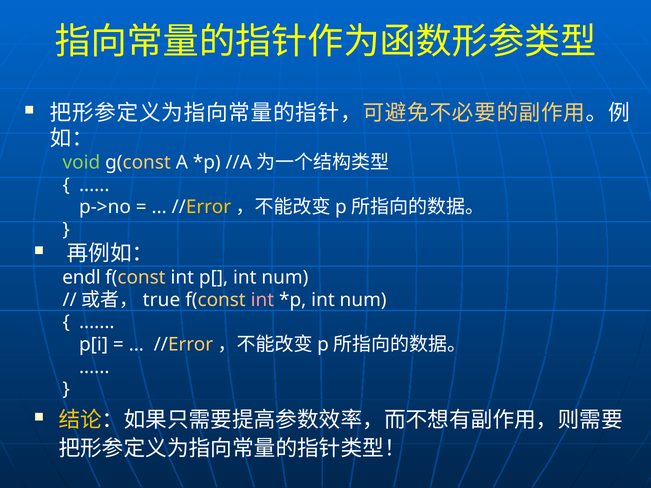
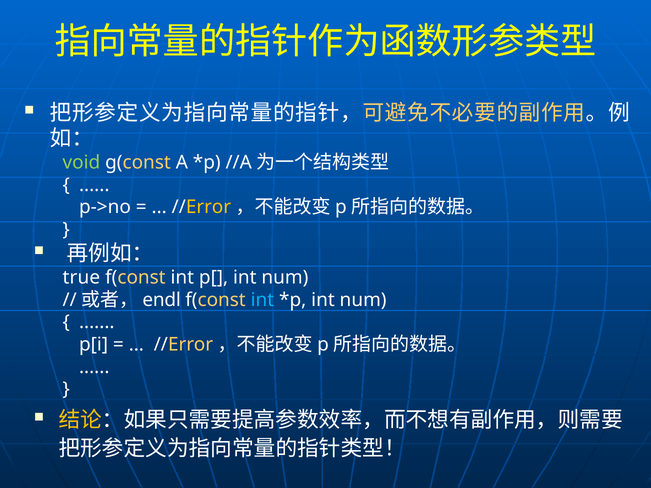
endl: endl -> true (81, 278)
true: true -> endl (162, 300)
int colour: pink -> light blue (262, 300)
